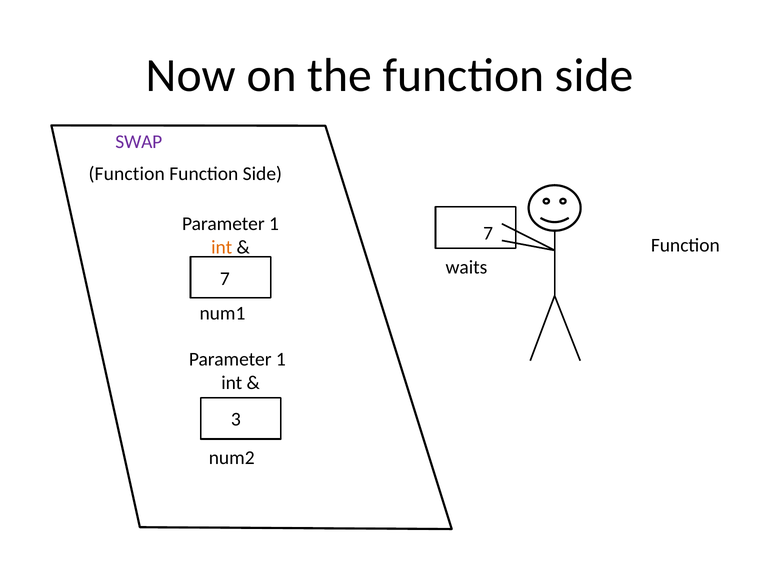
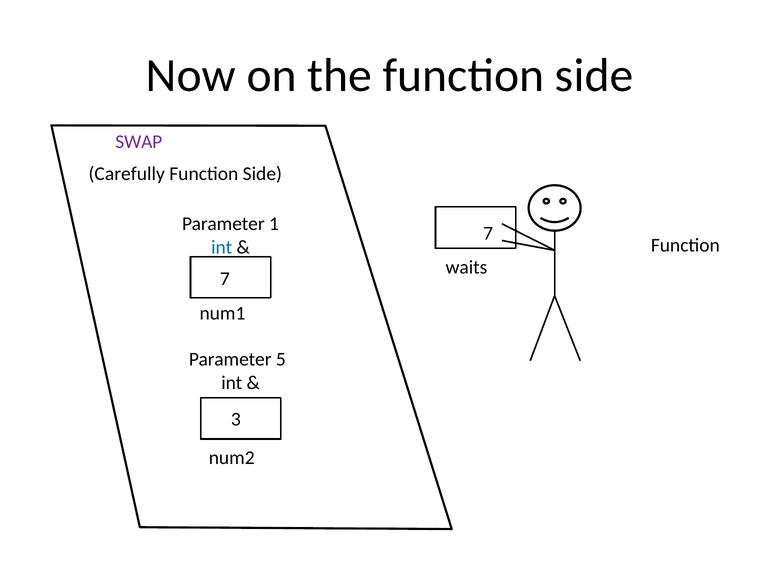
Function: Function -> Carefully (127, 174)
int colour: orange -> blue (222, 247)
1: 1 -> 5 (281, 359)
